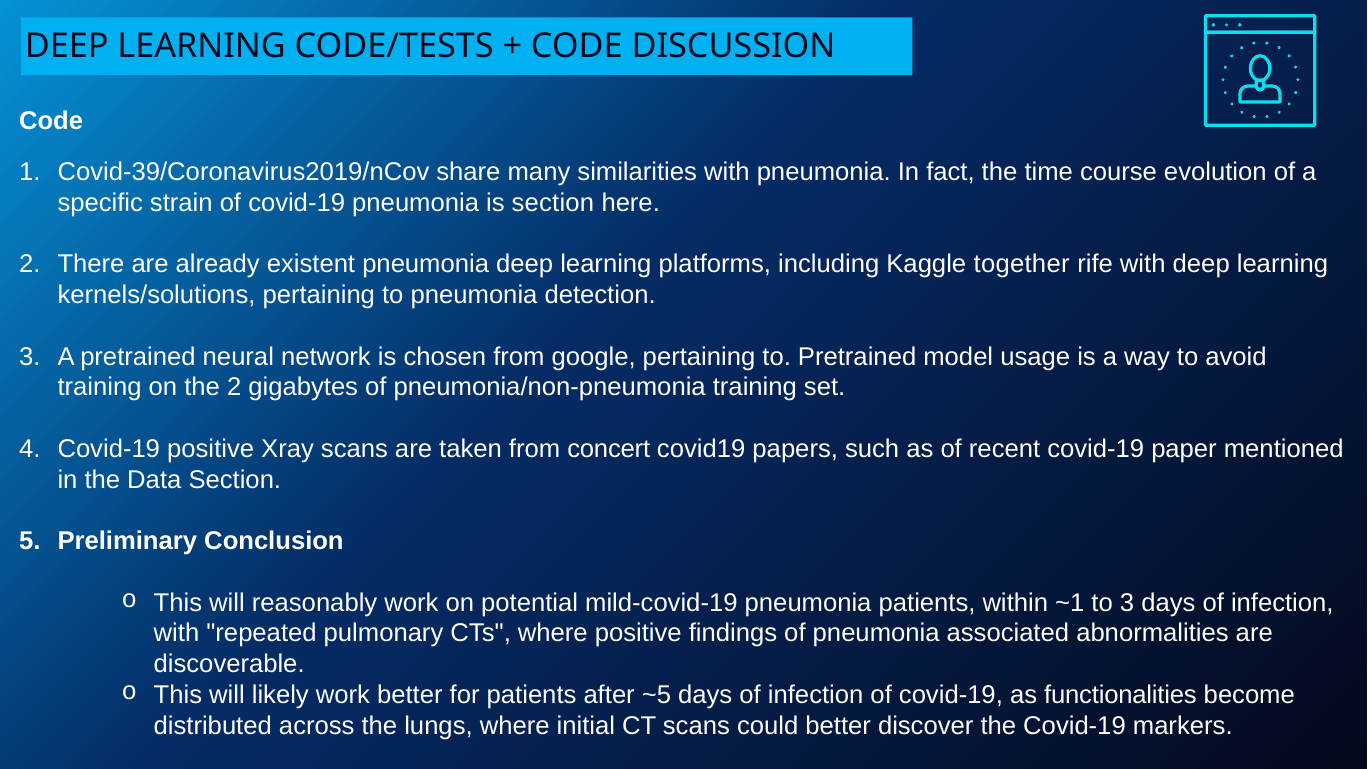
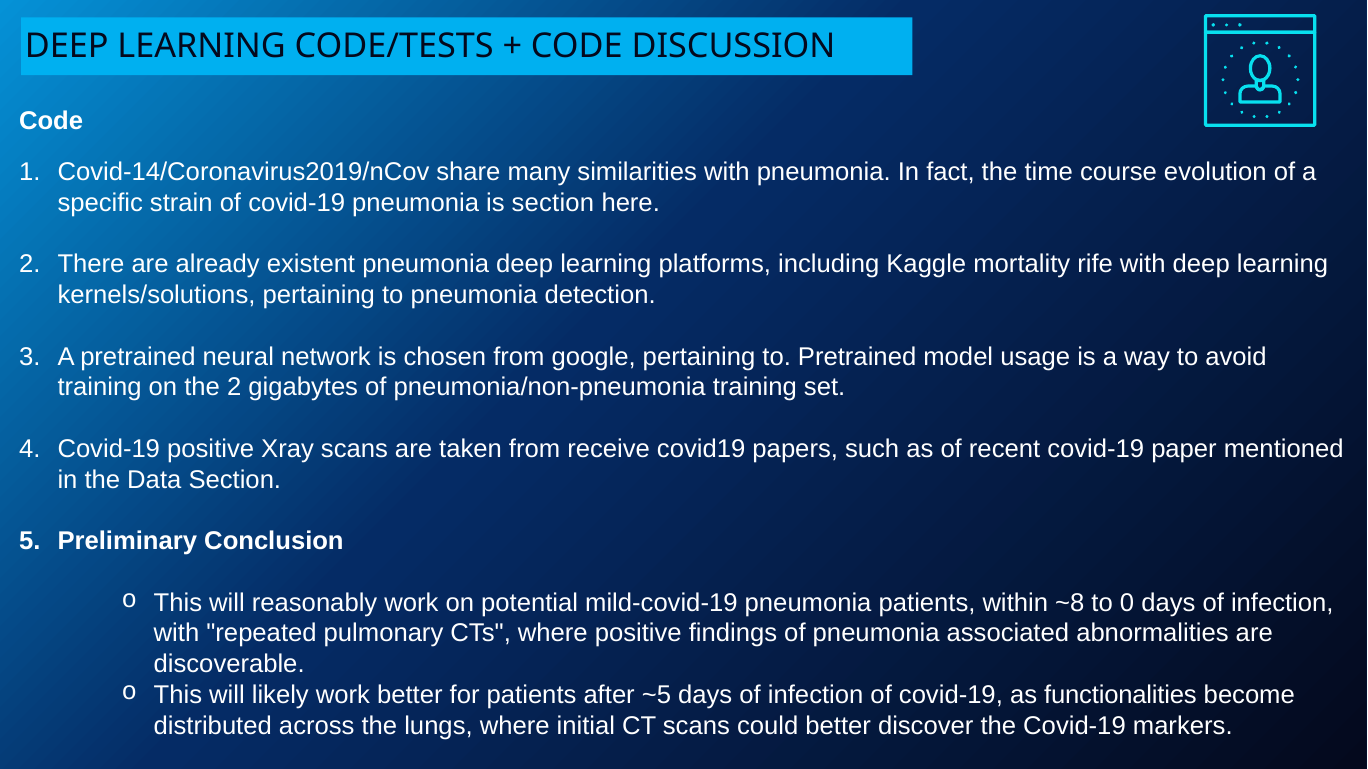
Covid-39/Coronavirus2019/nCov: Covid-39/Coronavirus2019/nCov -> Covid-14/Coronavirus2019/nCov (243, 172)
together: together -> mortality (1022, 265)
concert: concert -> receive (609, 449)
~1: ~1 -> ~8 (1070, 603)
to 3: 3 -> 0 (1127, 603)
